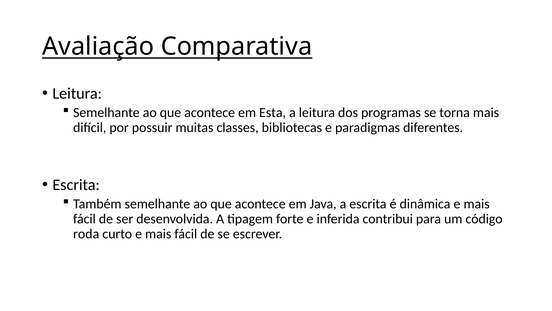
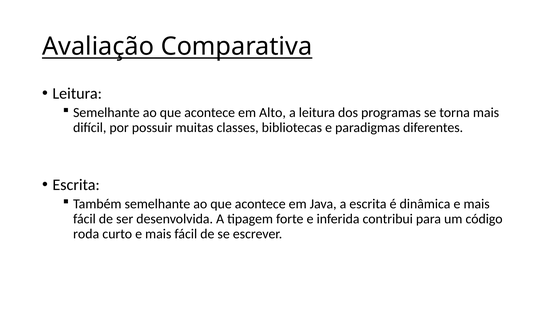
Esta: Esta -> Alto (273, 112)
